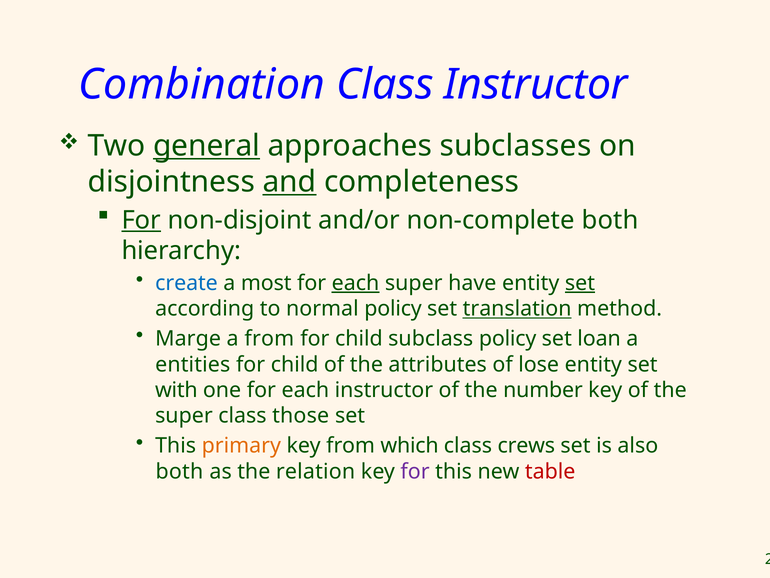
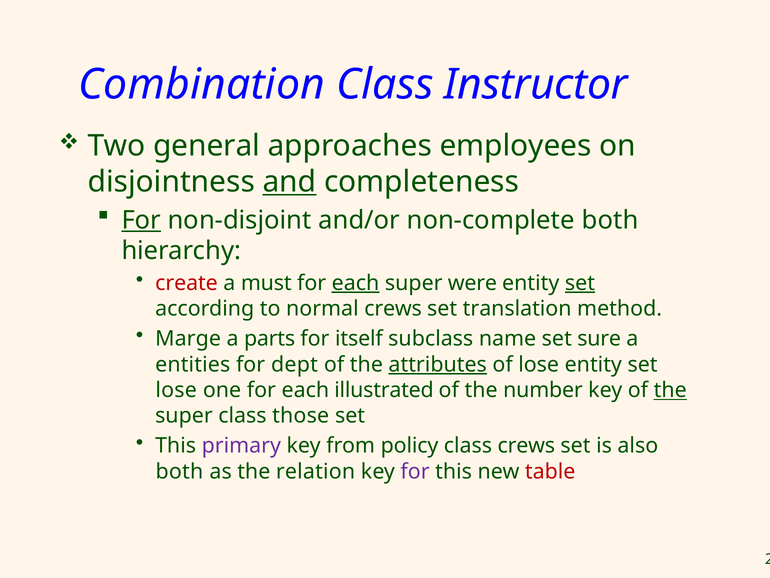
general underline: present -> none (207, 146)
subclasses: subclasses -> employees (516, 146)
create colour: blue -> red (186, 283)
most: most -> must (266, 283)
have: have -> were (472, 283)
normal policy: policy -> crews (393, 309)
translation underline: present -> none (517, 309)
a from: from -> parts (270, 339)
child: child -> itself (359, 339)
subclass policy: policy -> name (508, 339)
loan: loan -> sure (599, 339)
child: child -> dept (295, 364)
attributes underline: none -> present (438, 364)
with: with -> lose (176, 390)
each instructor: instructor -> illustrated (384, 390)
the underline: none -> present (670, 390)
primary colour: orange -> purple (241, 446)
which: which -> policy (409, 446)
